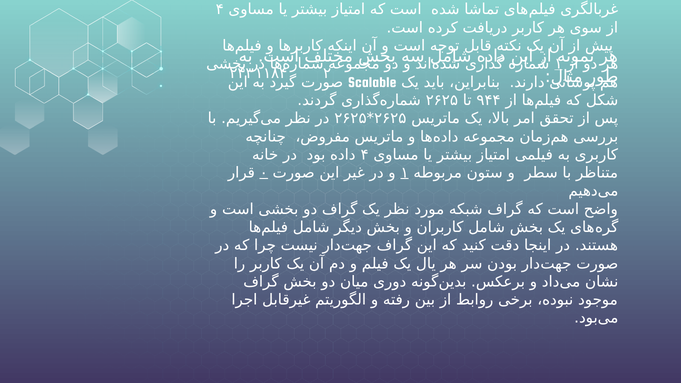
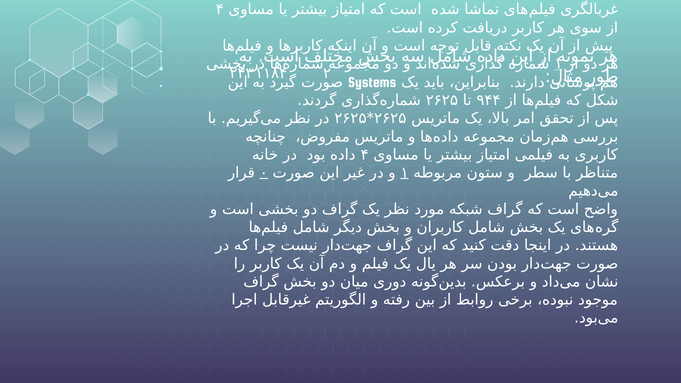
Scalable: Scalable -> Systems (372, 82)
